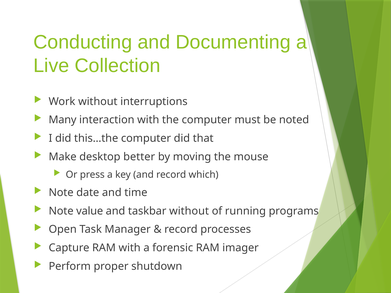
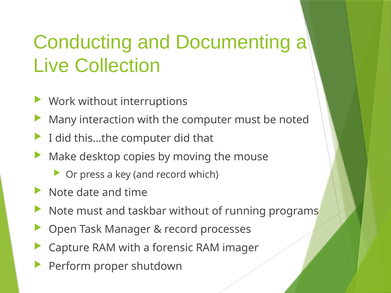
better: better -> copies (139, 157)
Note value: value -> must (90, 211)
